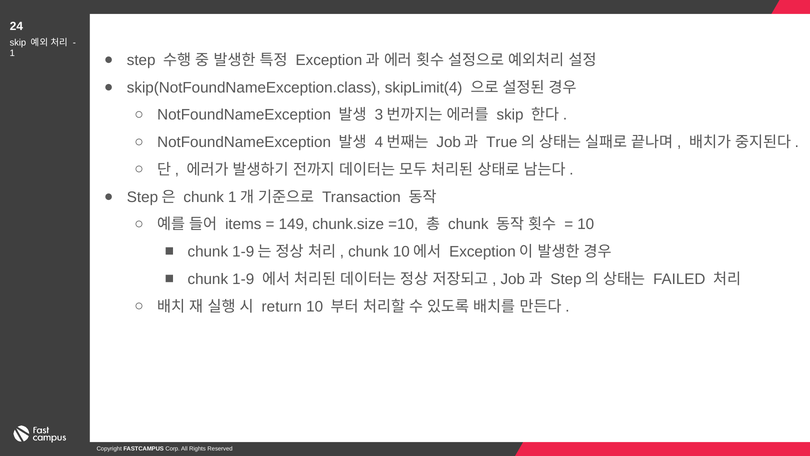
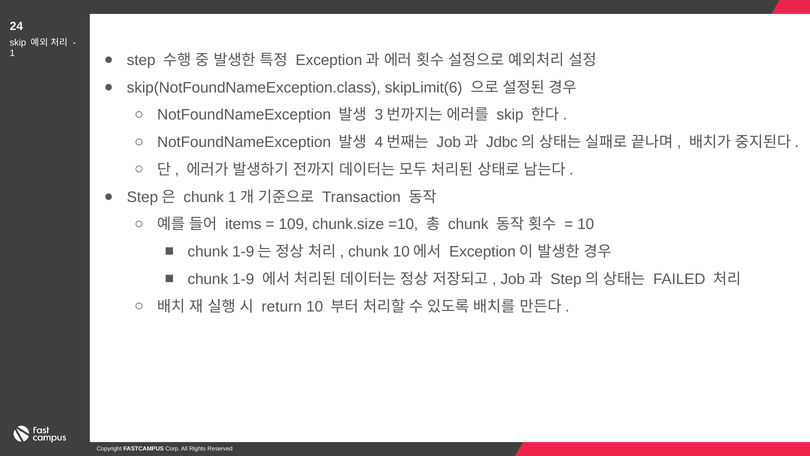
skipLimit(4: skipLimit(4 -> skipLimit(6 (424, 88)
True: True -> Jdbc (502, 142)
149: 149 -> 109 (293, 224)
